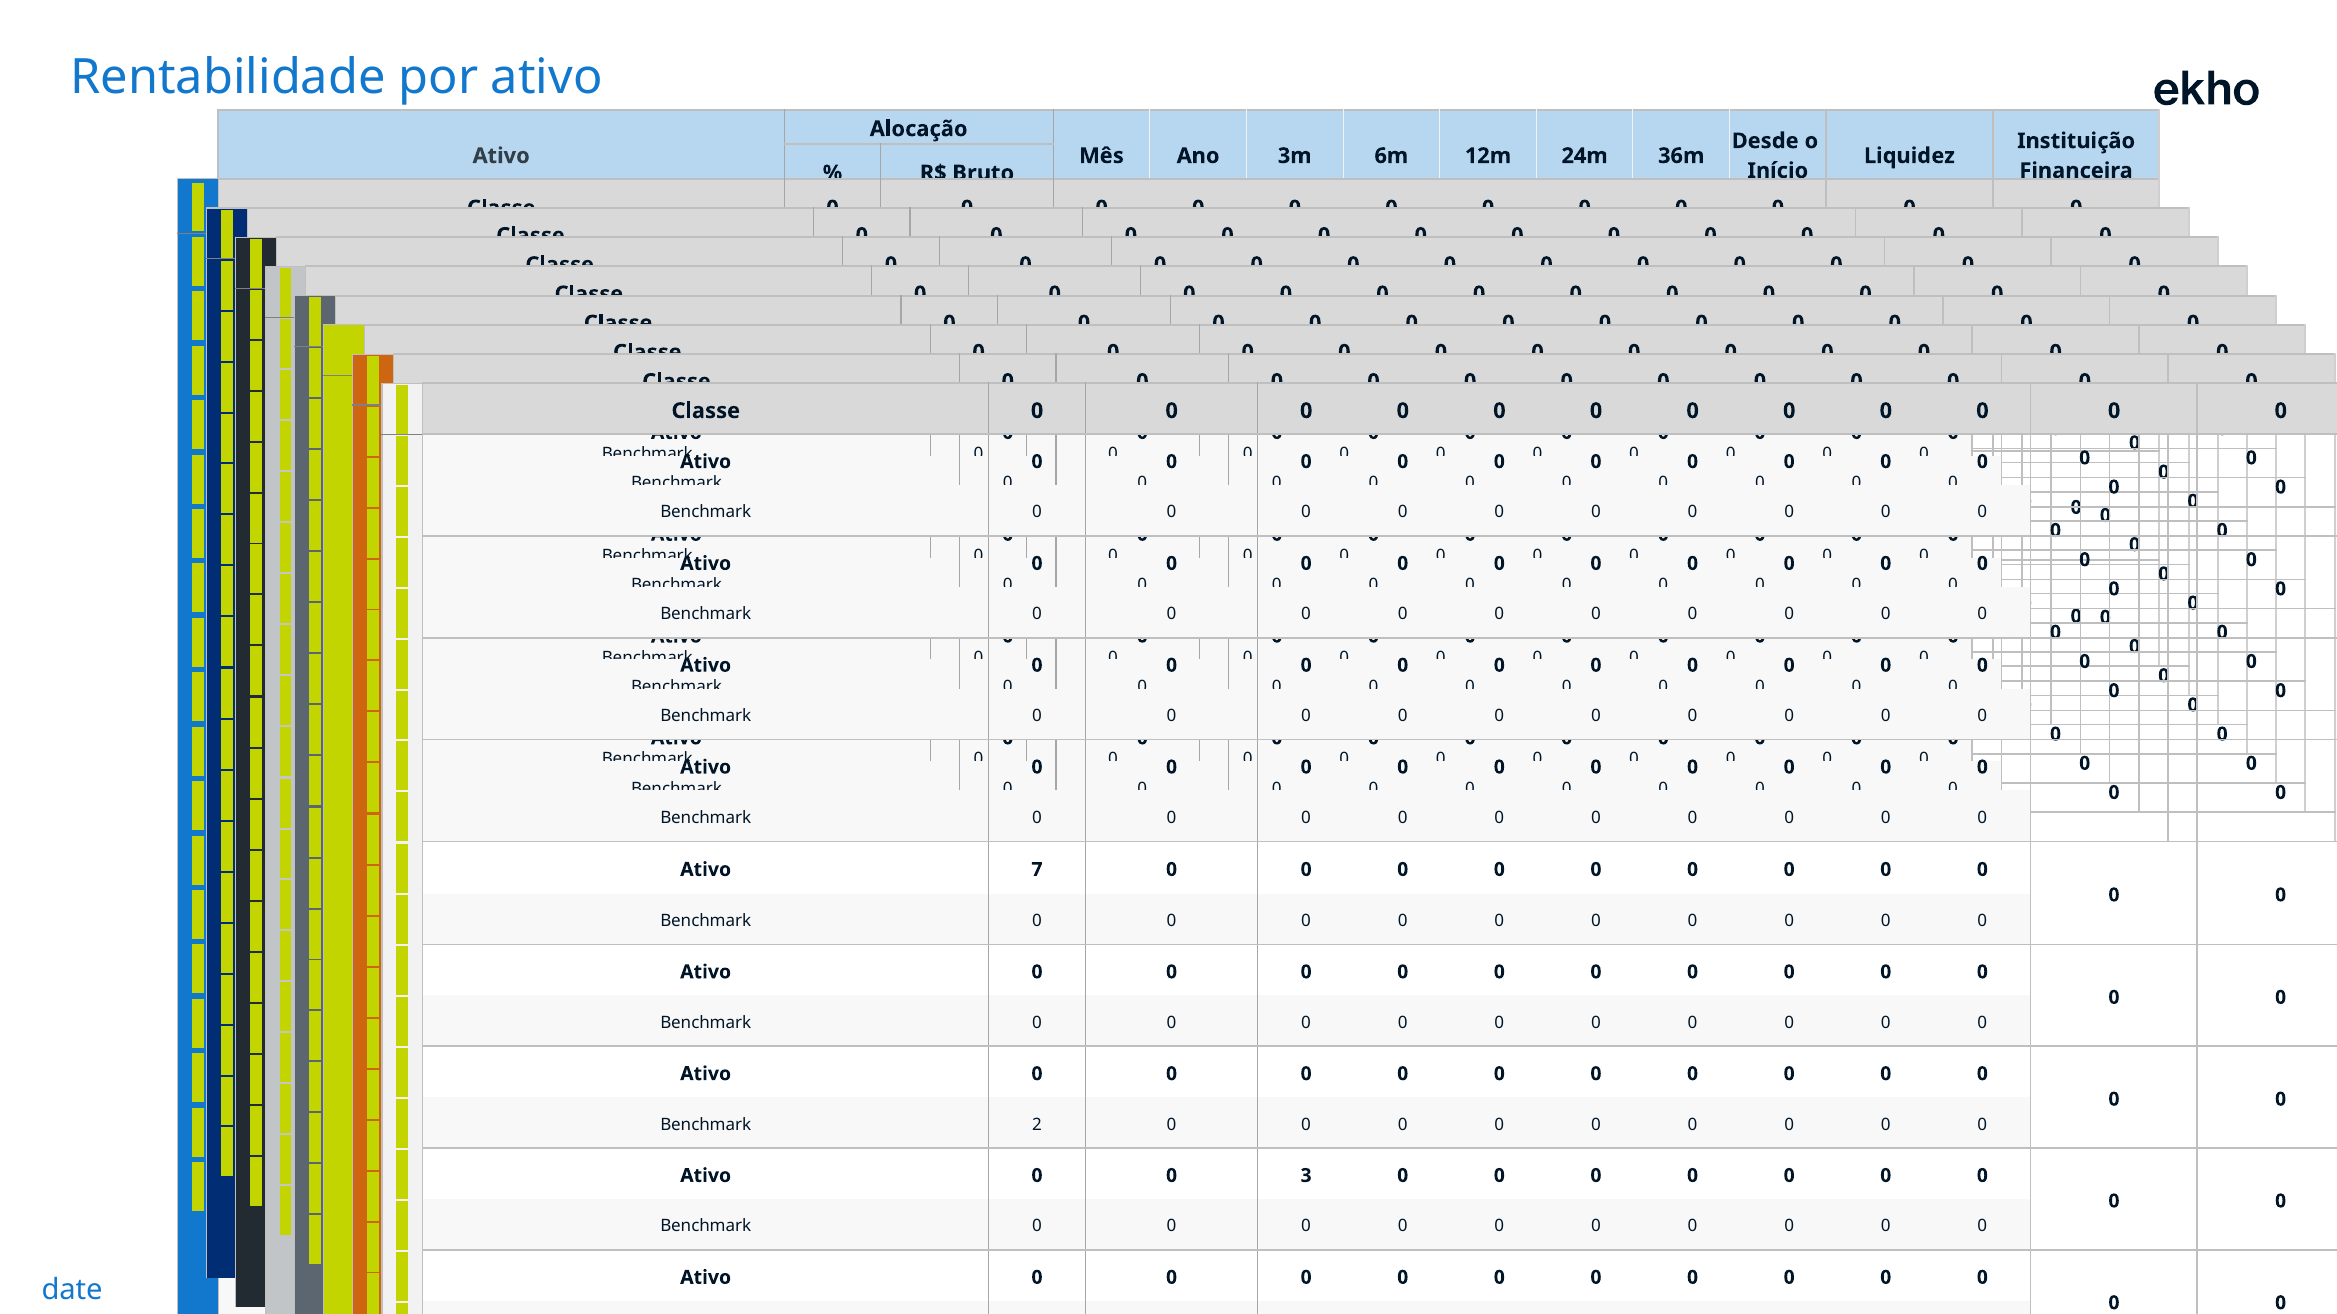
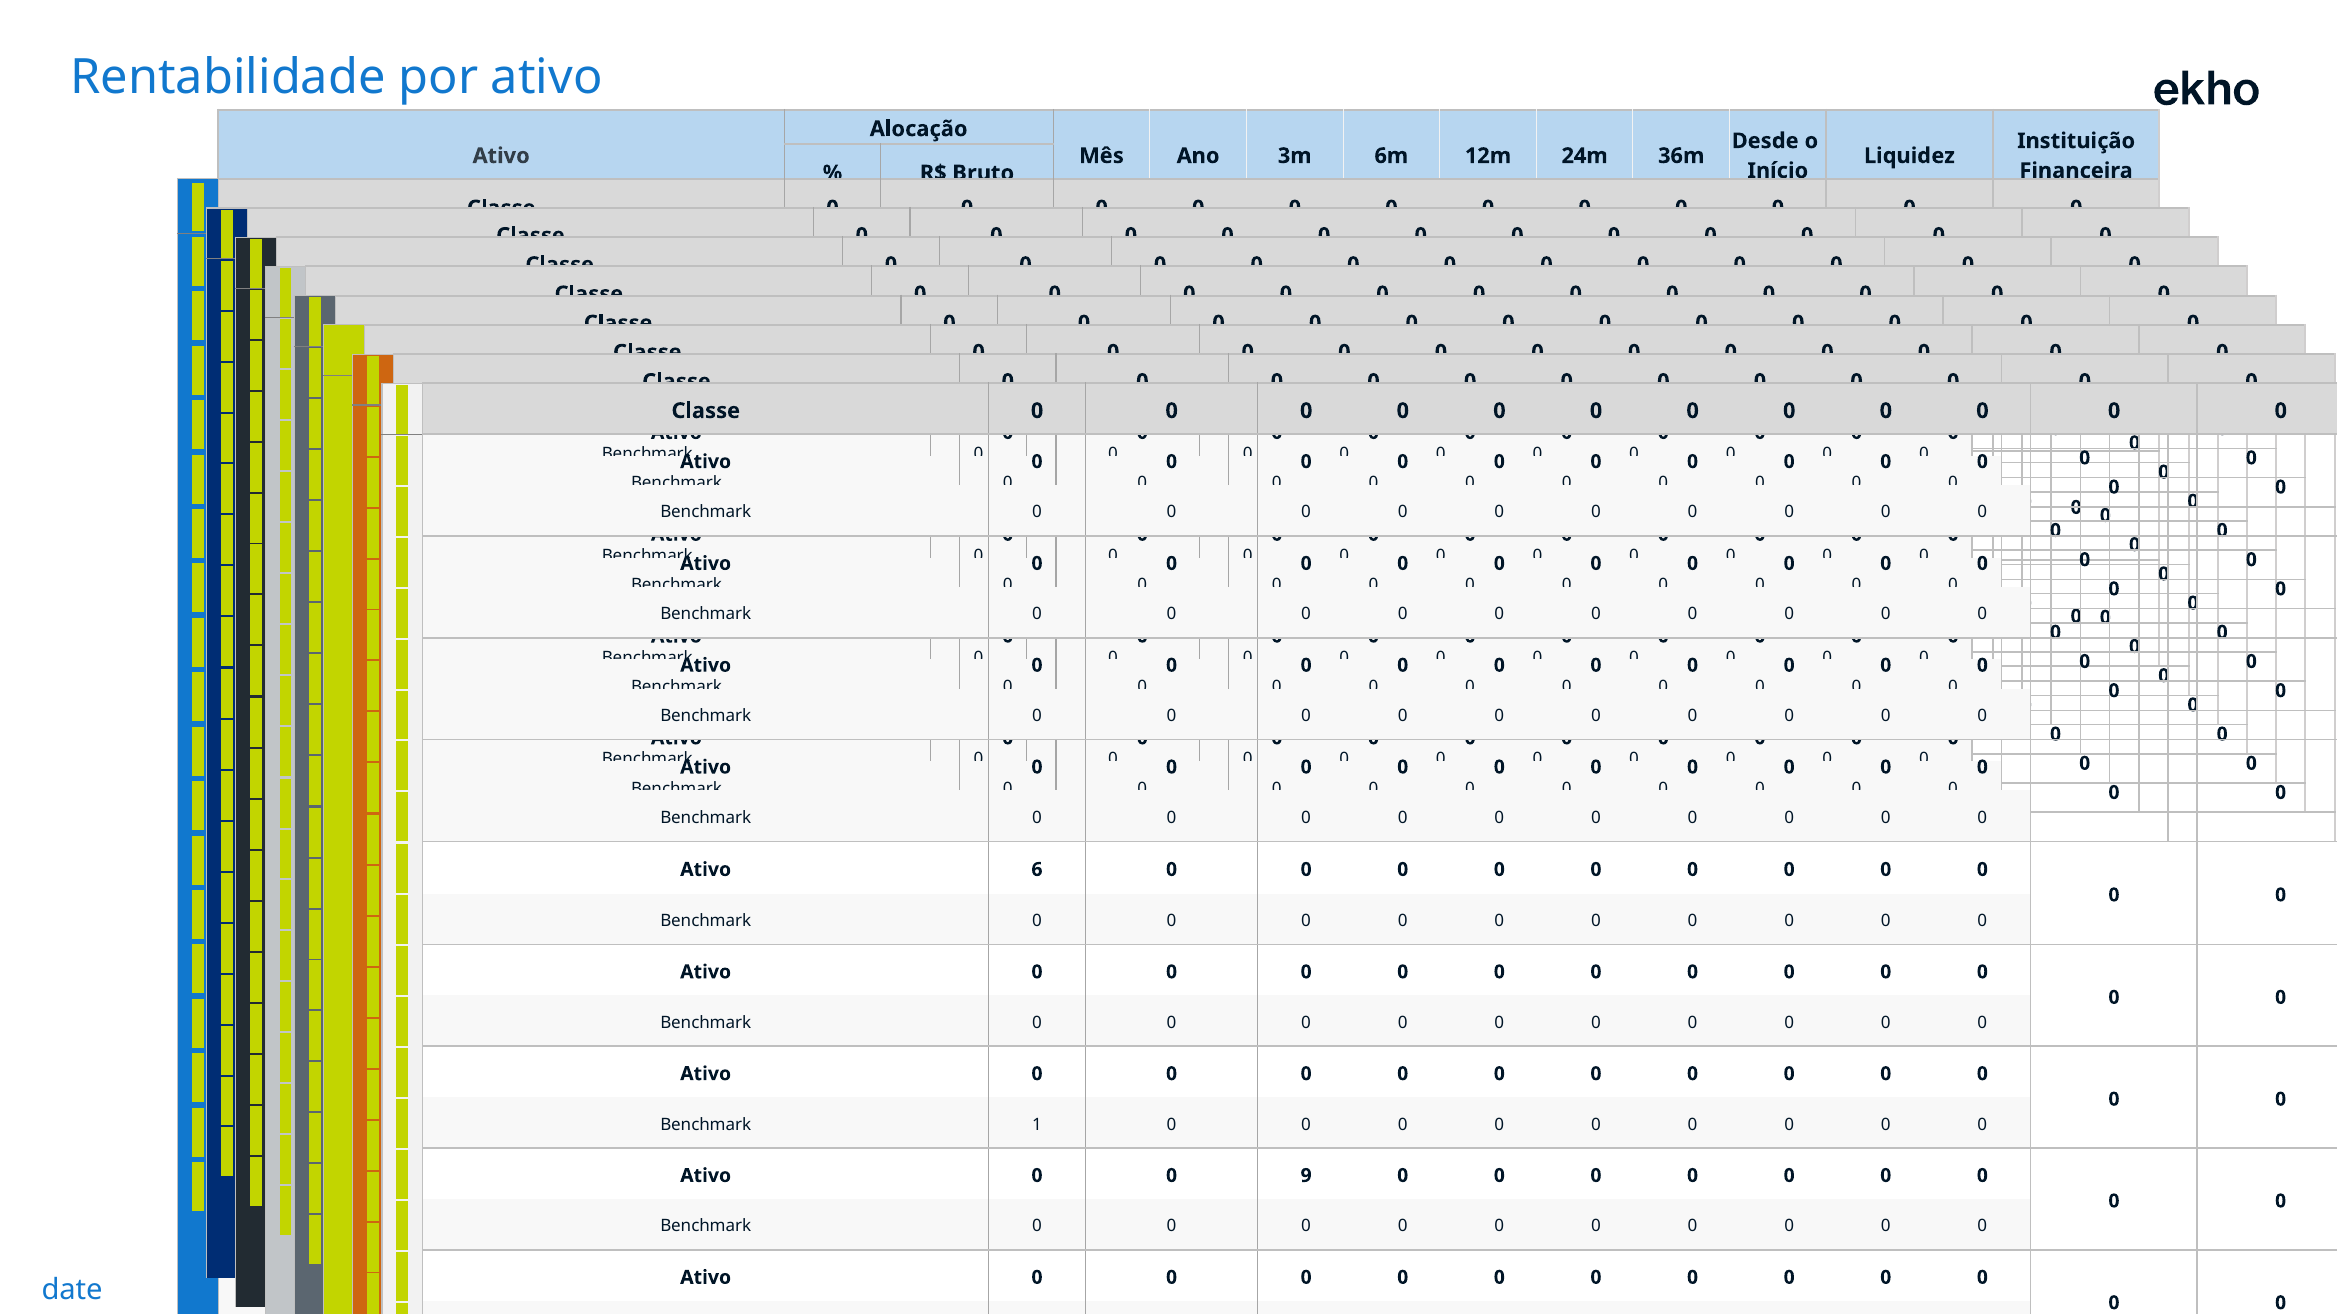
7: 7 -> 6 (1037, 870)
2: 2 -> 1 (1037, 1125)
3: 3 -> 9 (1306, 1176)
